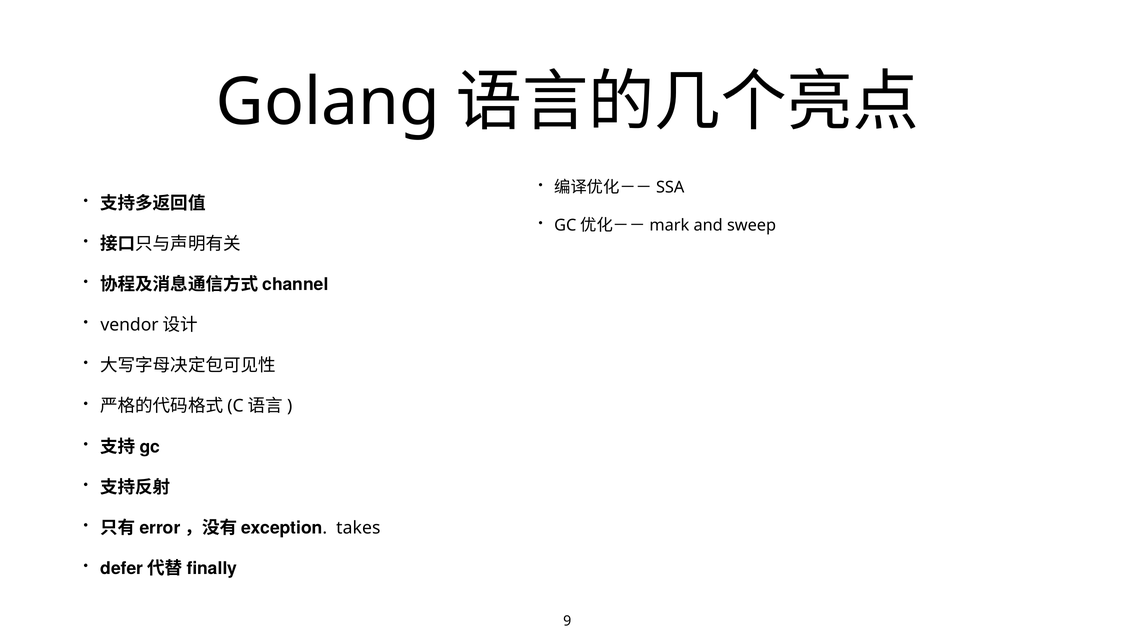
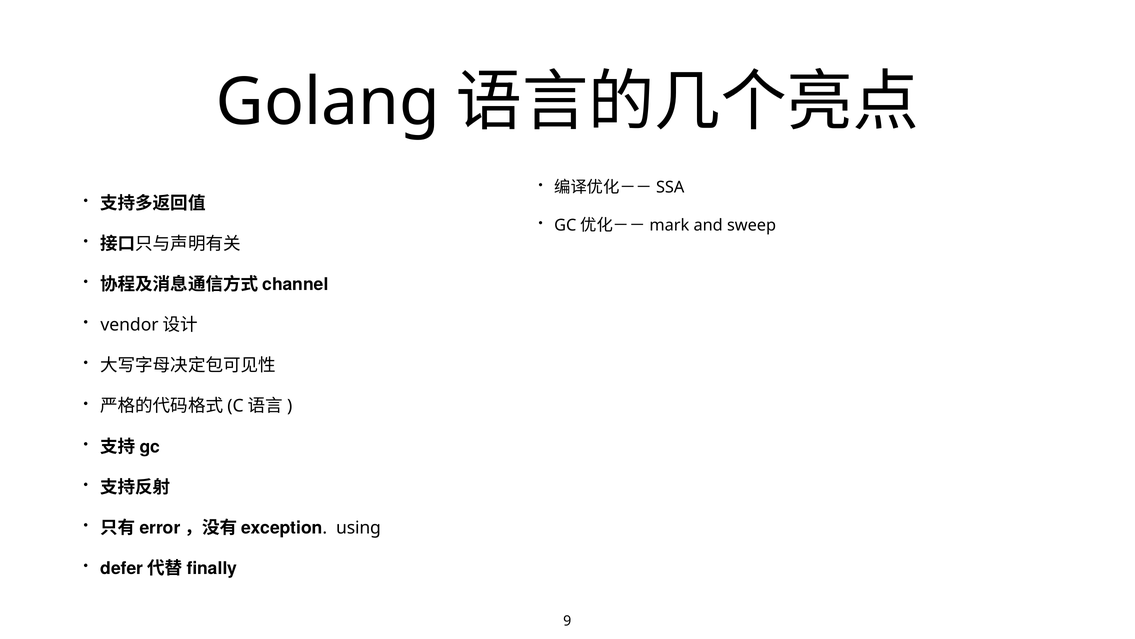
takes: takes -> using (358, 527)
